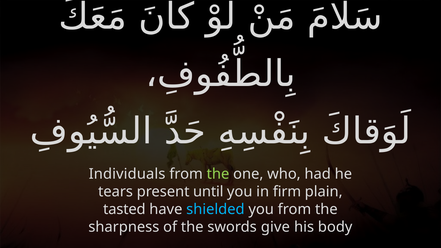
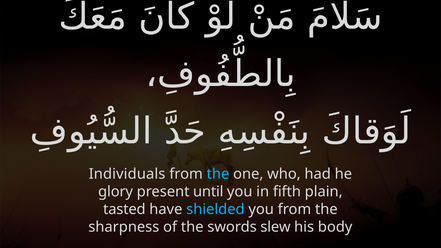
the colour: light green -> light blue (218, 174)
tears: tears -> glory (116, 192)
firm: firm -> fifth (287, 192)
give: give -> slew (276, 227)
